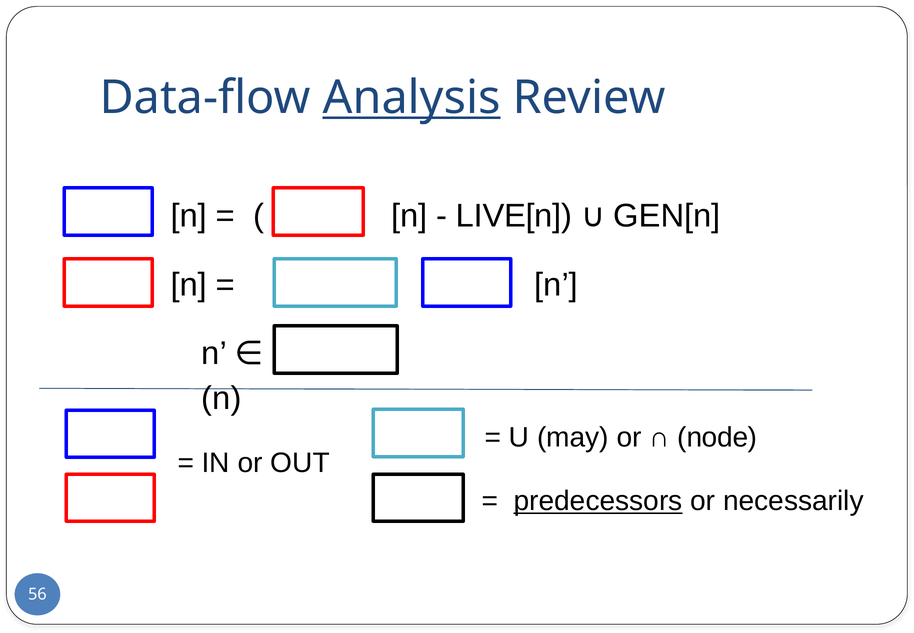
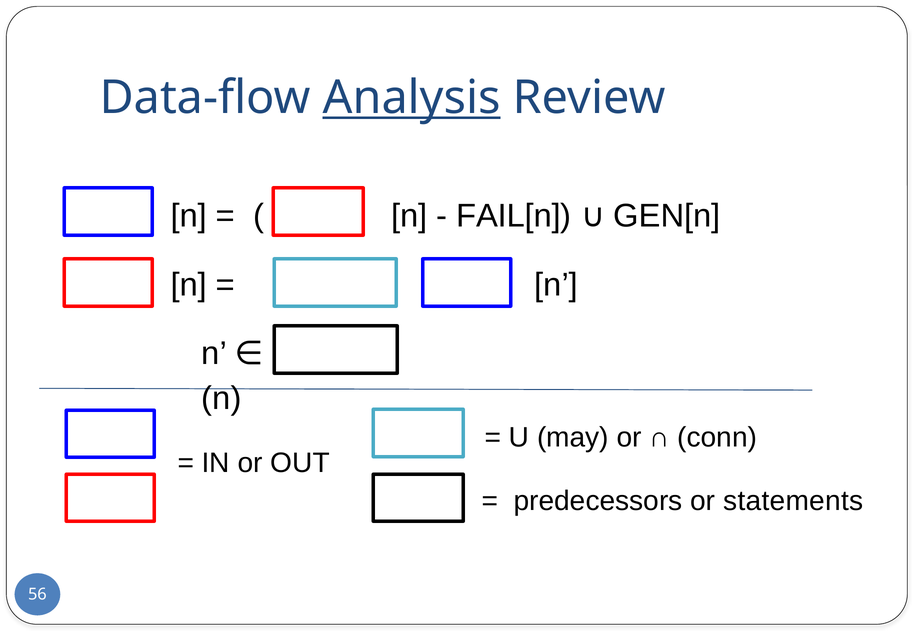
LIVE[n: LIVE[n -> FAIL[n (514, 216)
node: node -> conn (717, 437)
predecessors underline: present -> none (598, 501)
necessarily: necessarily -> statements (793, 501)
